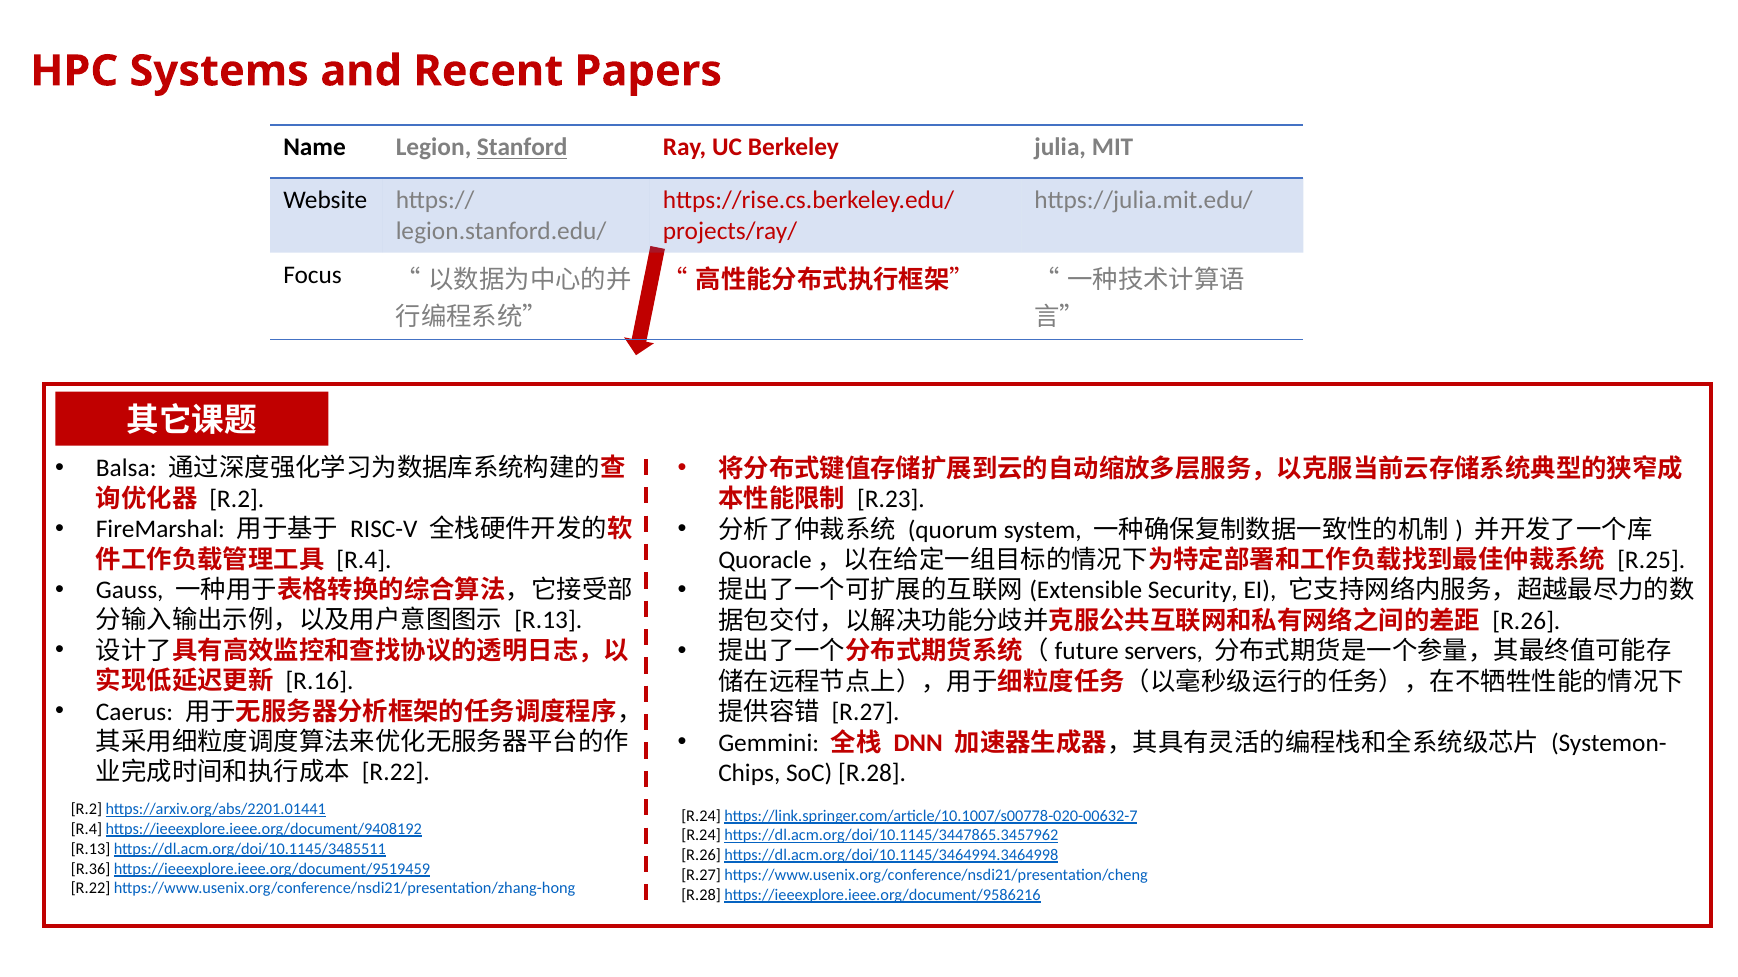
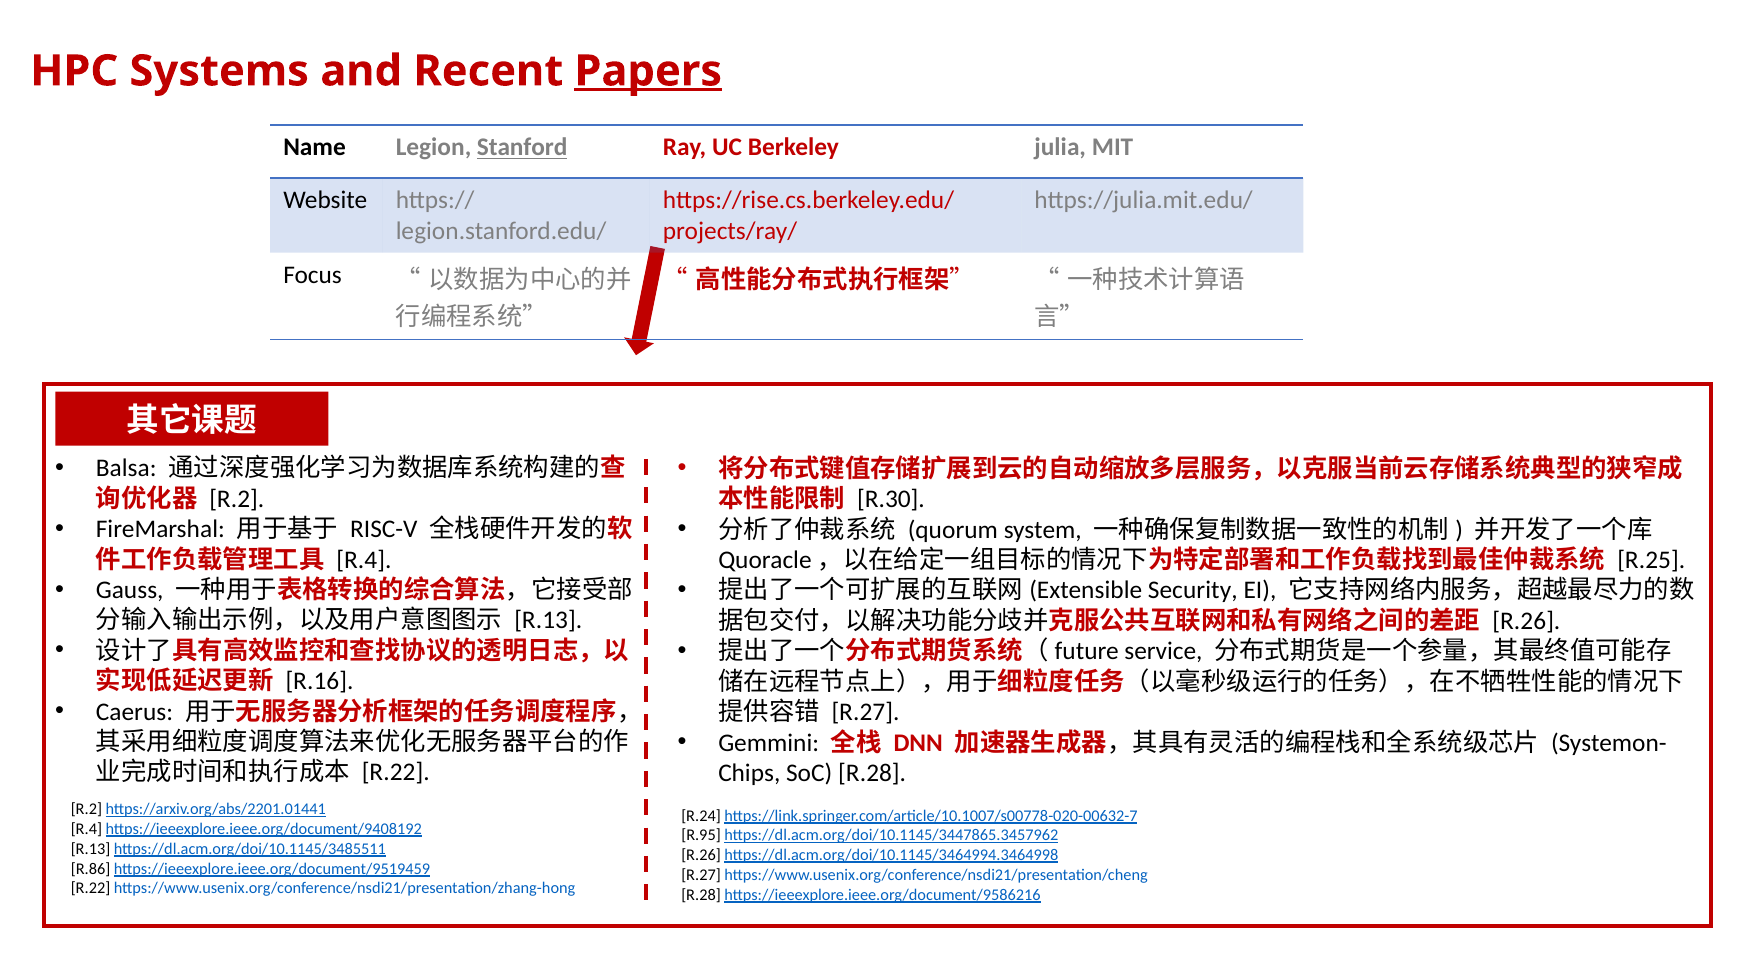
Papers underline: none -> present (648, 71)
R.23: R.23 -> R.30 (891, 500)
servers: servers -> service (1163, 652)
R.24: R.24 -> R.95 (701, 836)
R.36: R.36 -> R.86 (91, 869)
